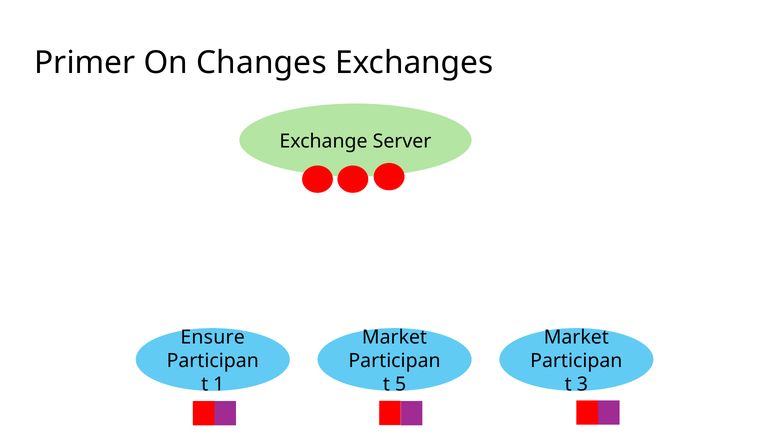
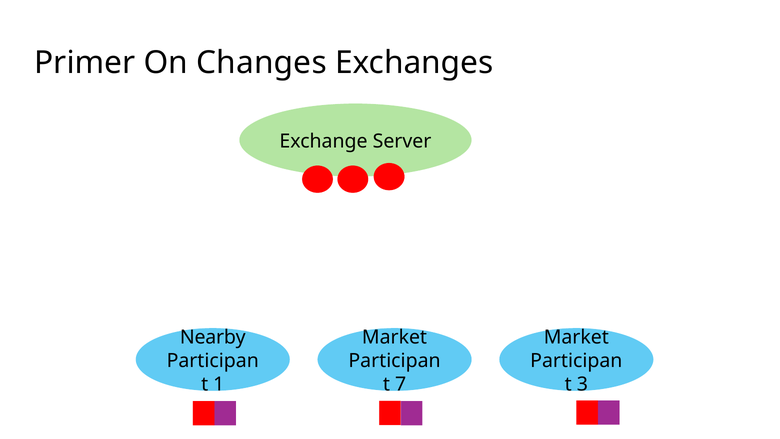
Ensure: Ensure -> Nearby (213, 337)
5: 5 -> 7 (401, 384)
